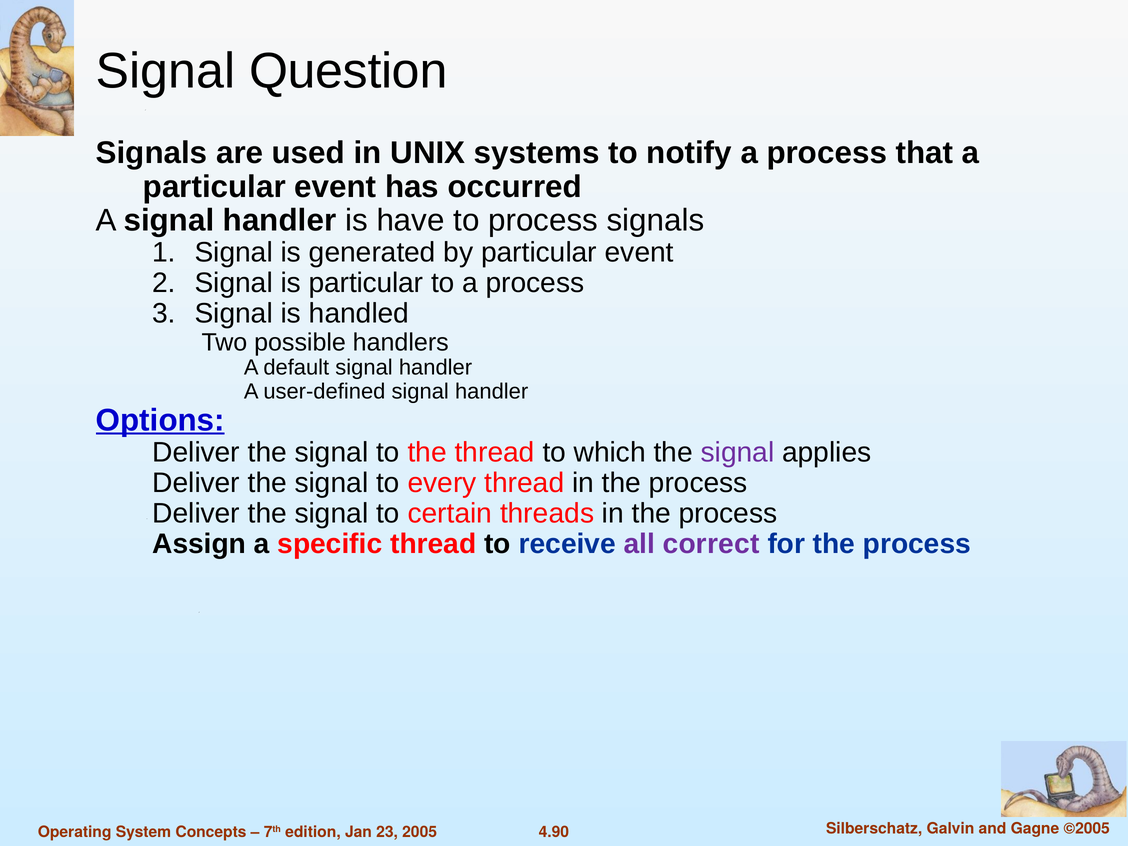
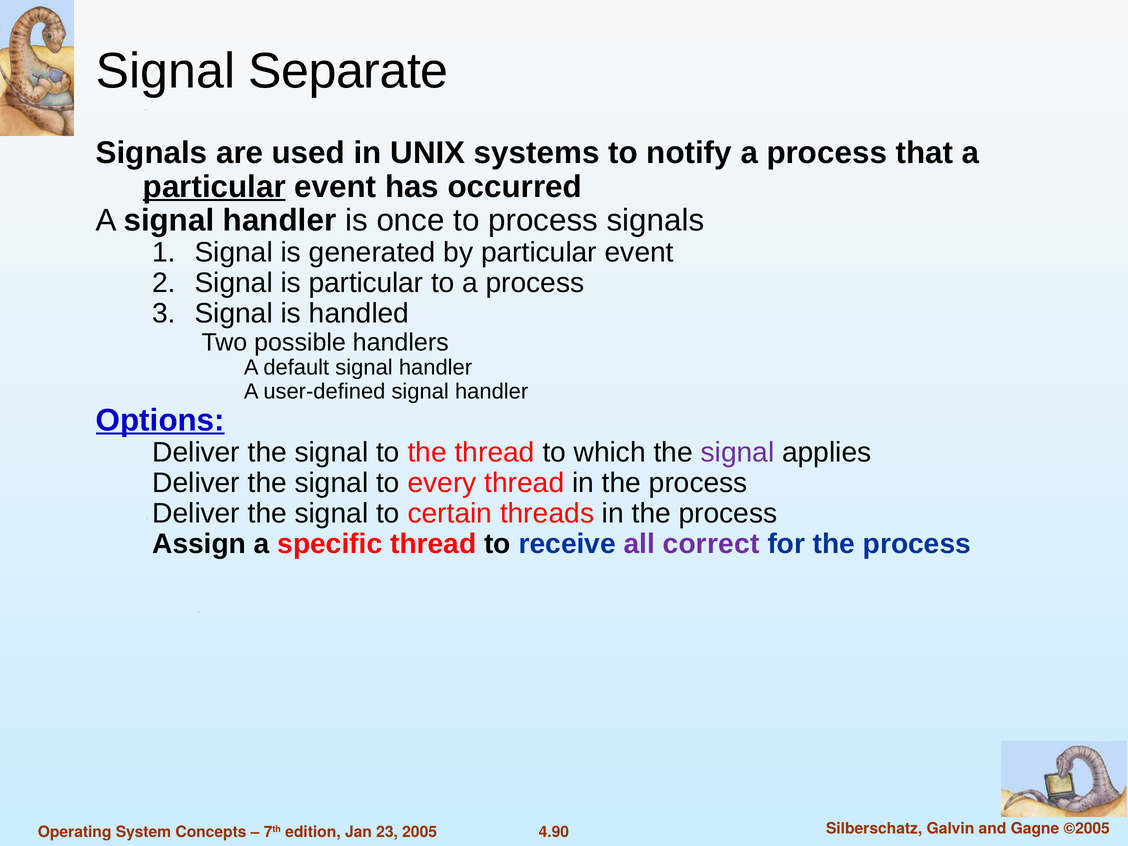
Question: Question -> Separate (348, 71)
particular underline: none -> present (214, 187)
have: have -> once (411, 220)
